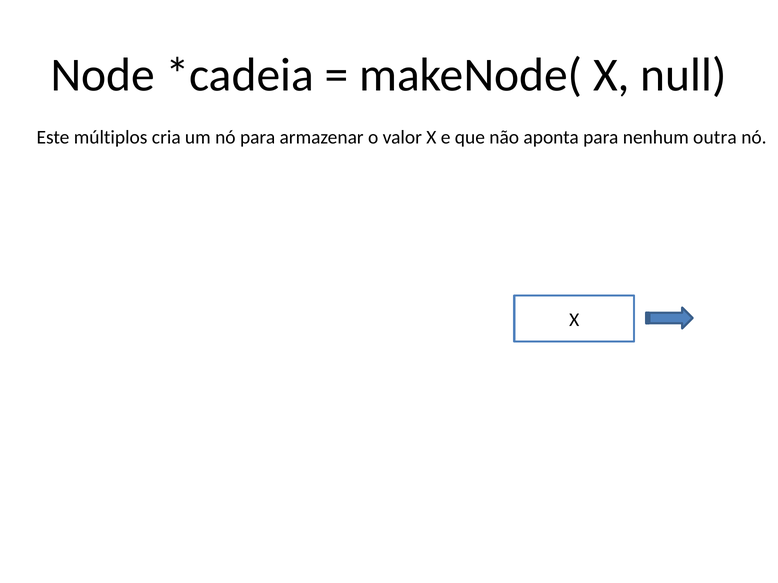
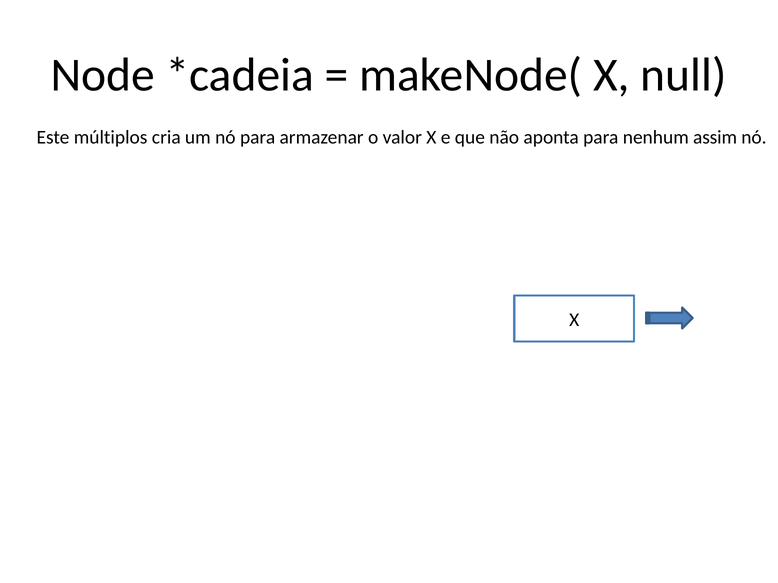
outra: outra -> assim (715, 137)
